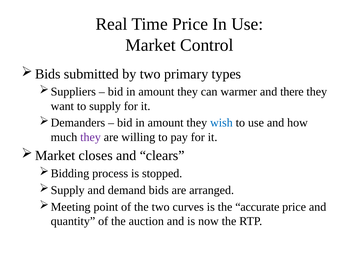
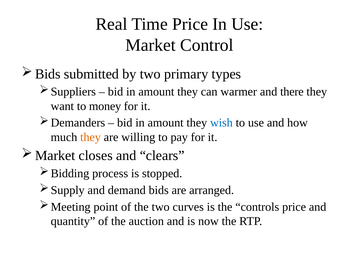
supply: supply -> money (105, 106)
they colour: purple -> orange (91, 137)
accurate: accurate -> controls (257, 207)
